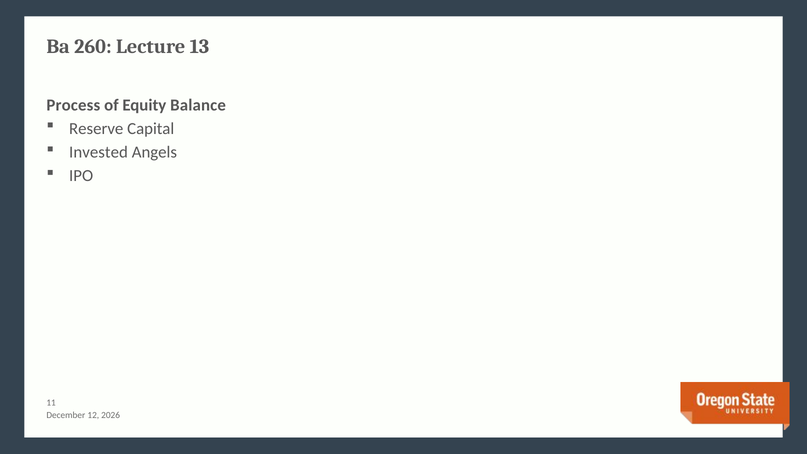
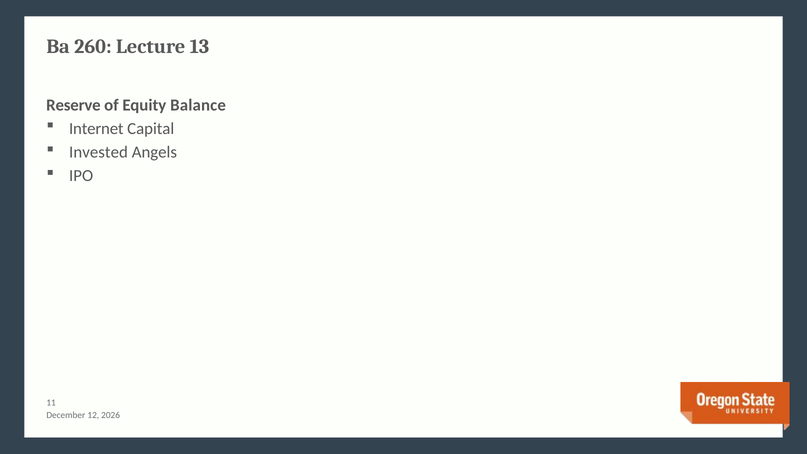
Process: Process -> Reserve (73, 105)
Reserve: Reserve -> Internet (96, 129)
